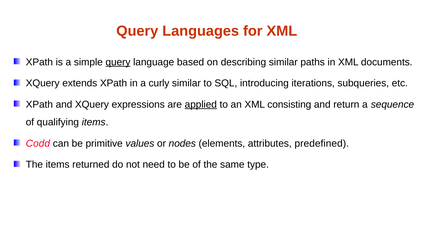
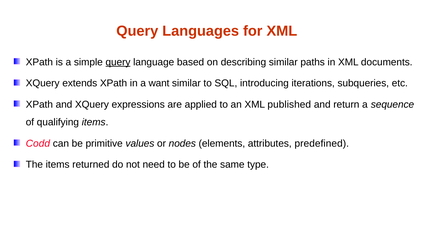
curly: curly -> want (159, 83)
applied underline: present -> none (201, 105)
consisting: consisting -> published (289, 105)
